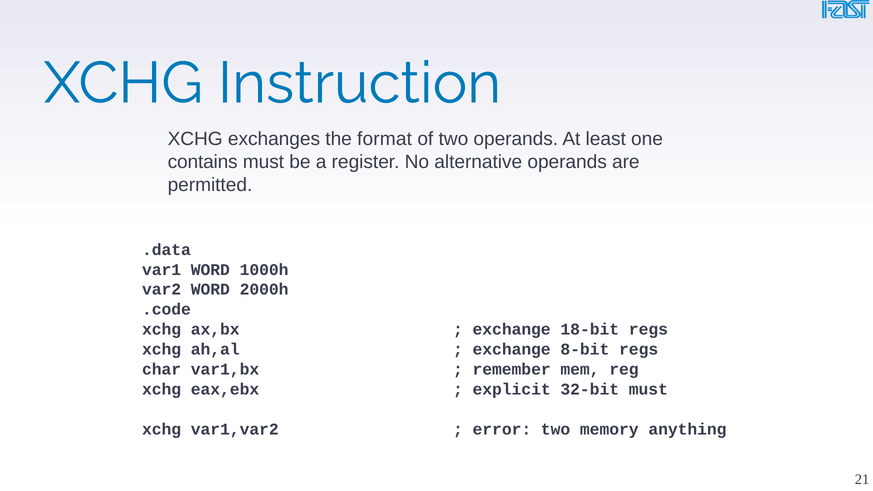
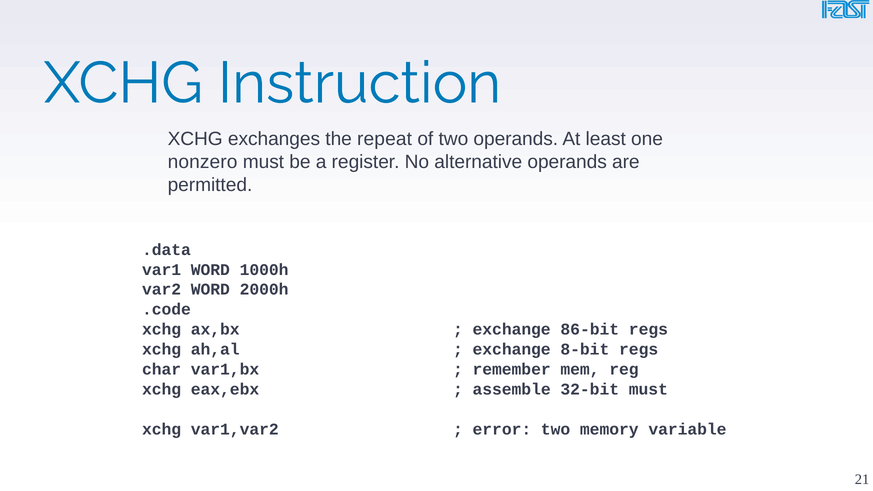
format: format -> repeat (385, 139)
contains: contains -> nonzero (203, 162)
18-bit: 18-bit -> 86-bit (590, 330)
explicit: explicit -> assemble (512, 389)
anything: anything -> variable (687, 429)
